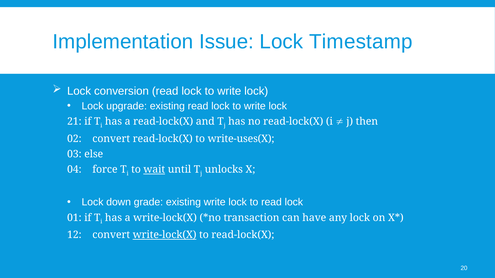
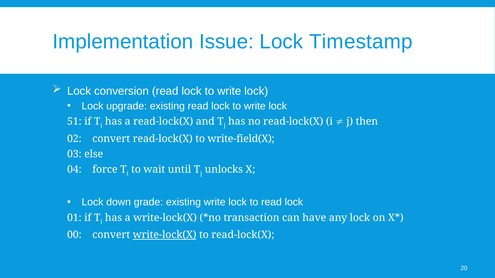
21: 21 -> 51 (74, 122)
write-uses(X: write-uses(X -> write-field(X (241, 139)
wait underline: present -> none (154, 170)
12: 12 -> 00 (74, 235)
